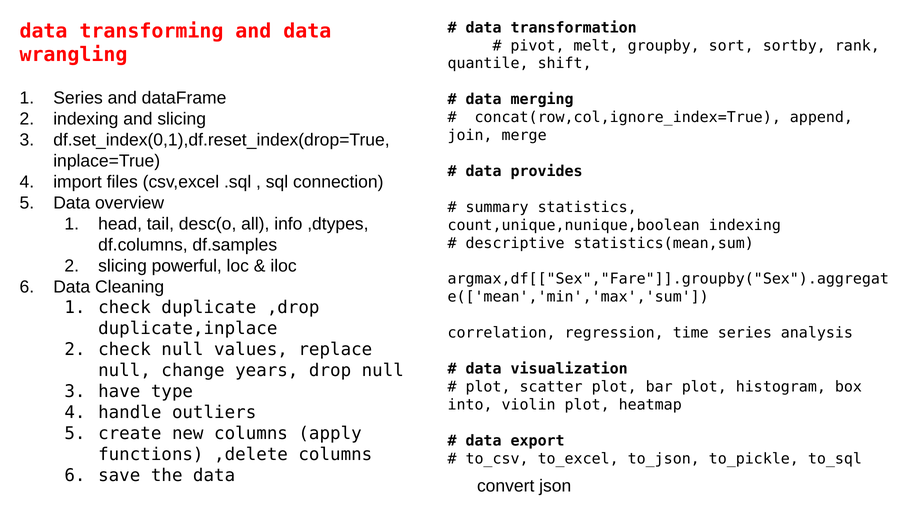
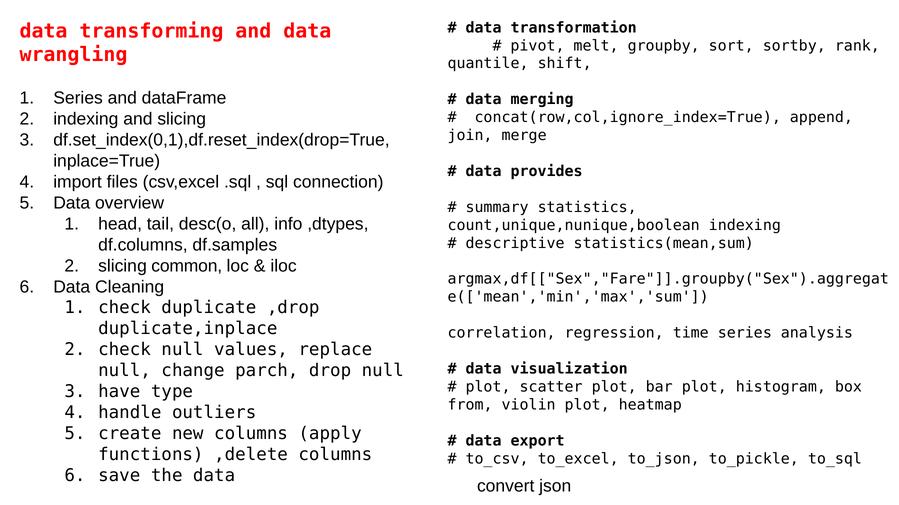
powerful: powerful -> common (187, 266)
years: years -> parch (267, 371)
into: into -> from (470, 405)
